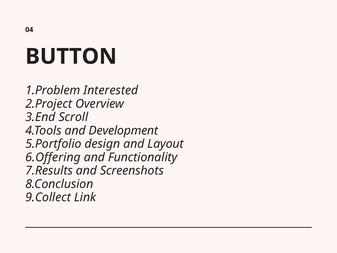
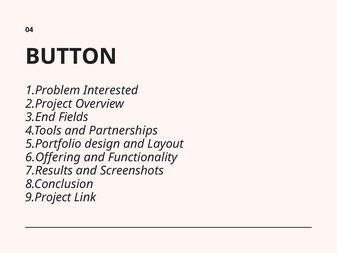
Scroll: Scroll -> Fields (73, 117)
Development: Development -> Partnerships (123, 130)
9.Collect: 9.Collect -> 9.Project (48, 197)
